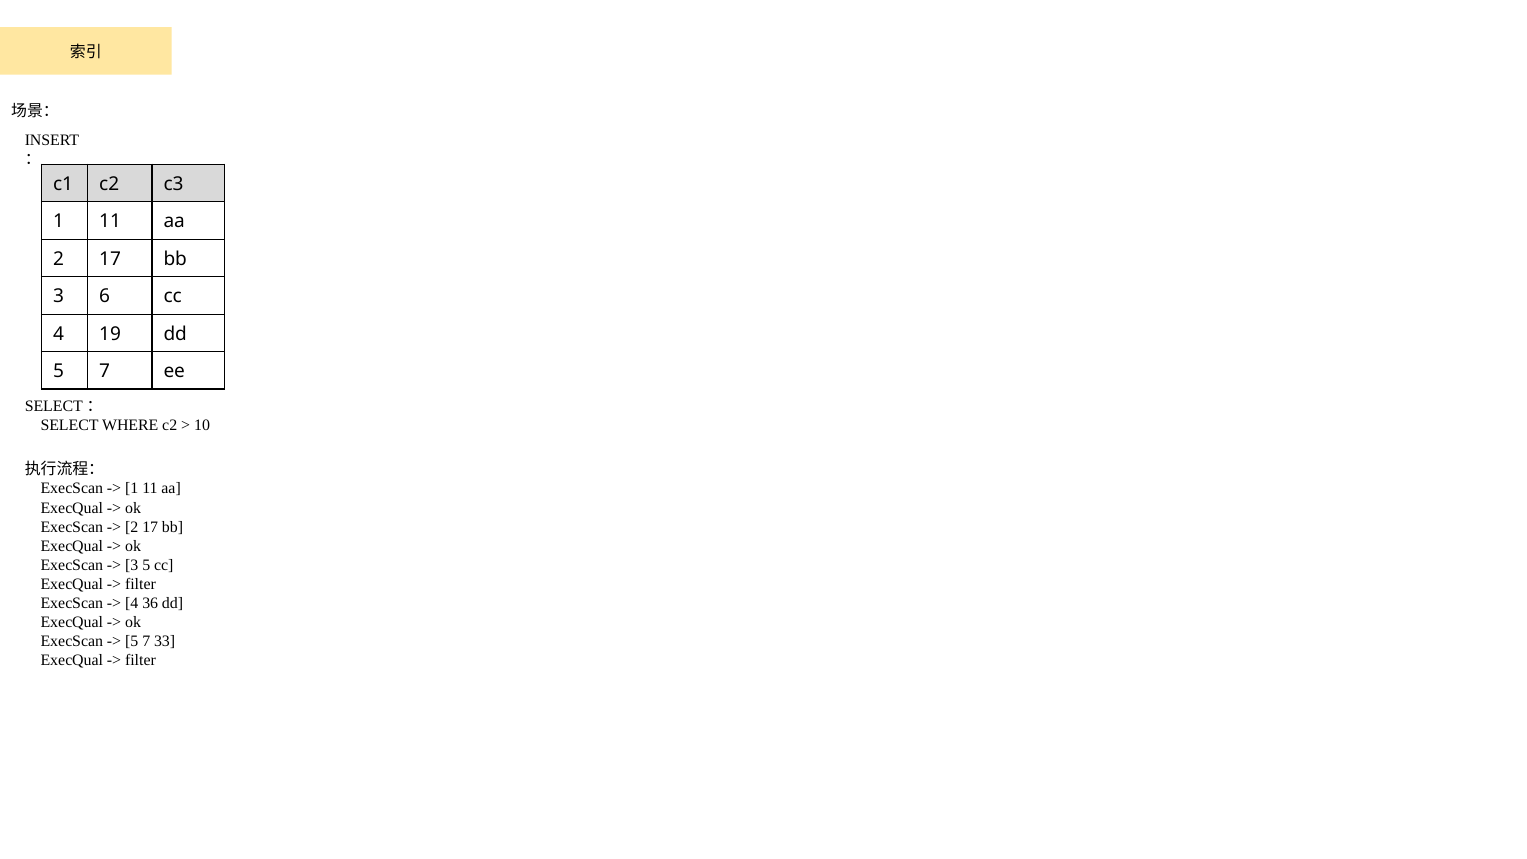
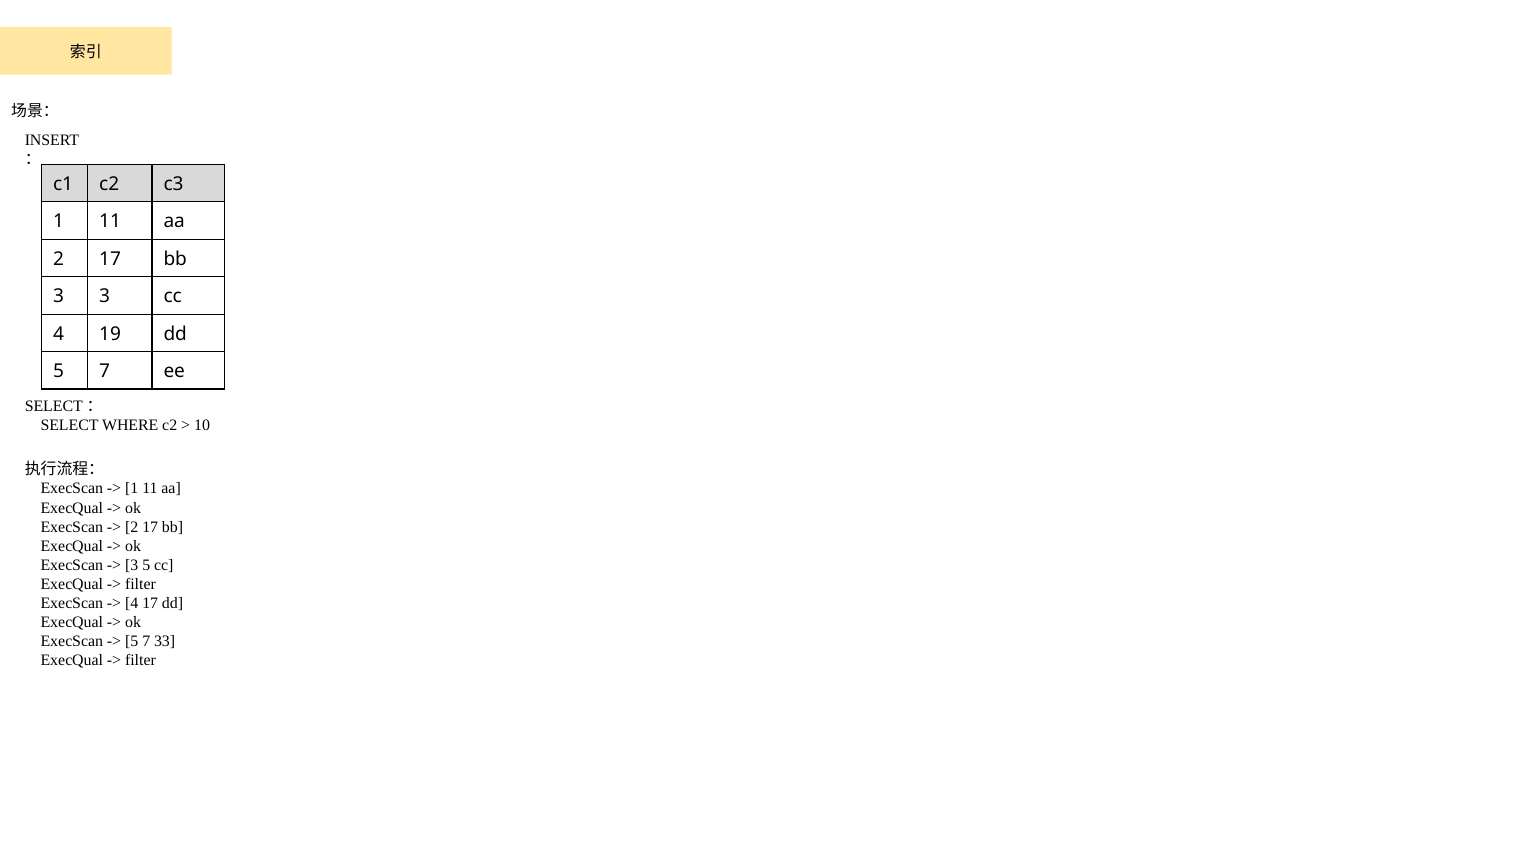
3 6: 6 -> 3 (105, 297)
4 36: 36 -> 17 (150, 603)
